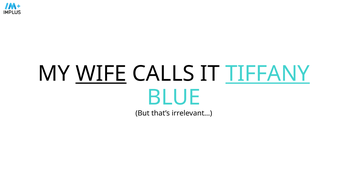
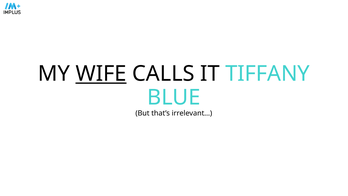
TIFFANY underline: present -> none (268, 74)
